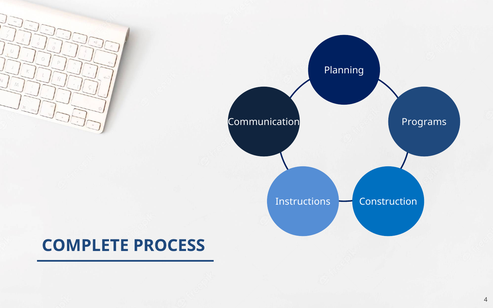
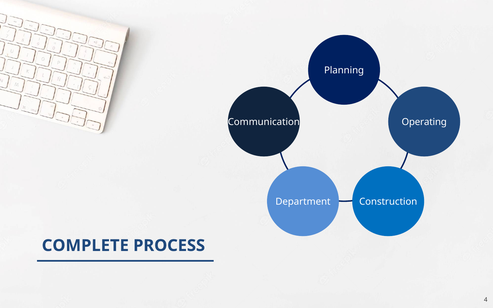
Programs: Programs -> Operating (424, 122)
Instructions: Instructions -> Department (303, 202)
